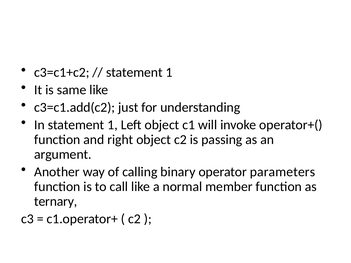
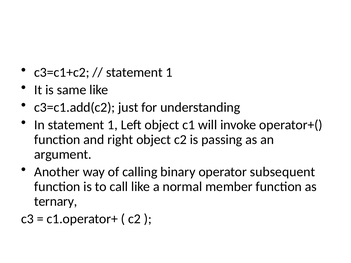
parameters: parameters -> subsequent (283, 172)
